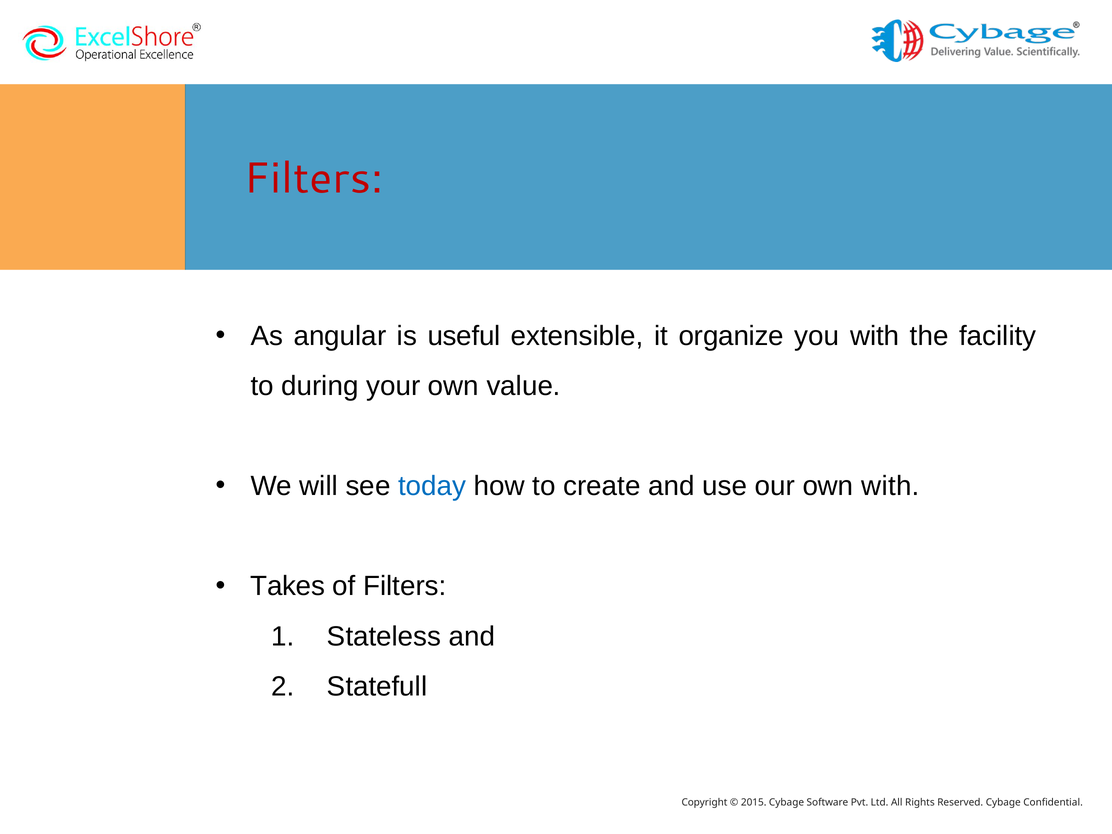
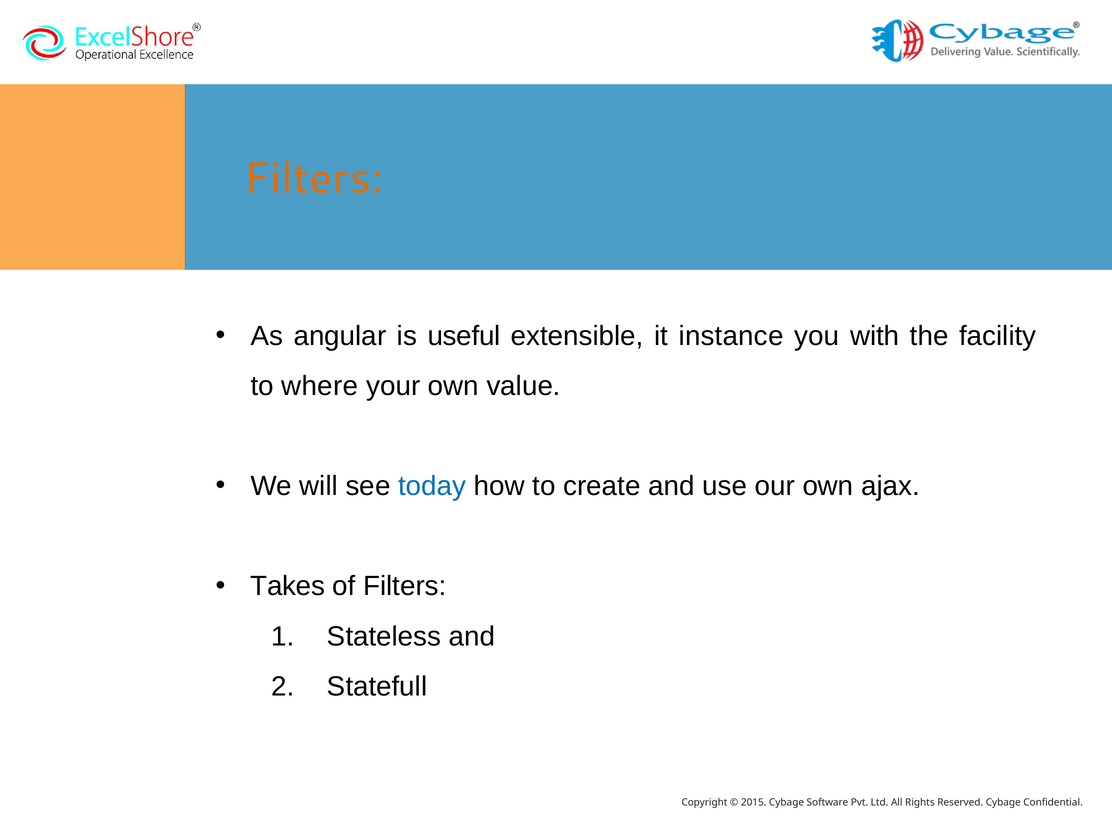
Filters colour: red -> orange (314, 178)
organize: organize -> instance (731, 336)
during: during -> where (320, 386)
own with: with -> ajax (891, 486)
